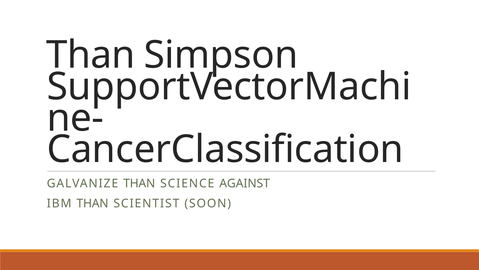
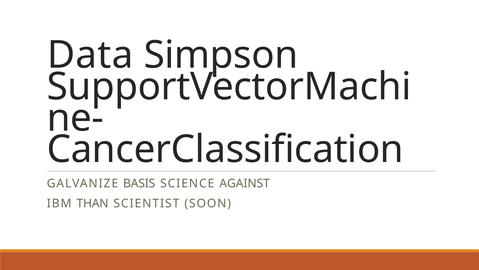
Than: Than -> Data (90, 55)
GALVANIZE THAN: THAN -> BASIS (139, 183)
